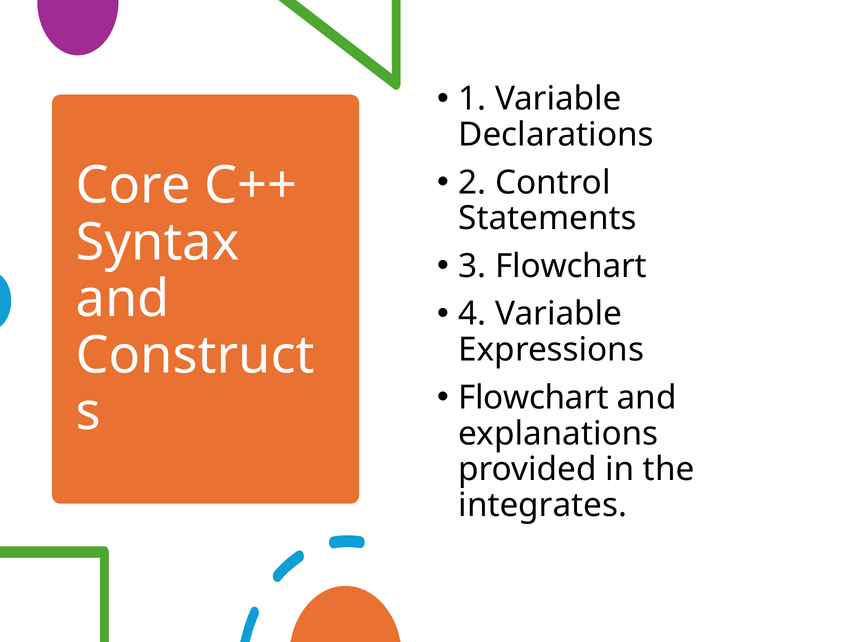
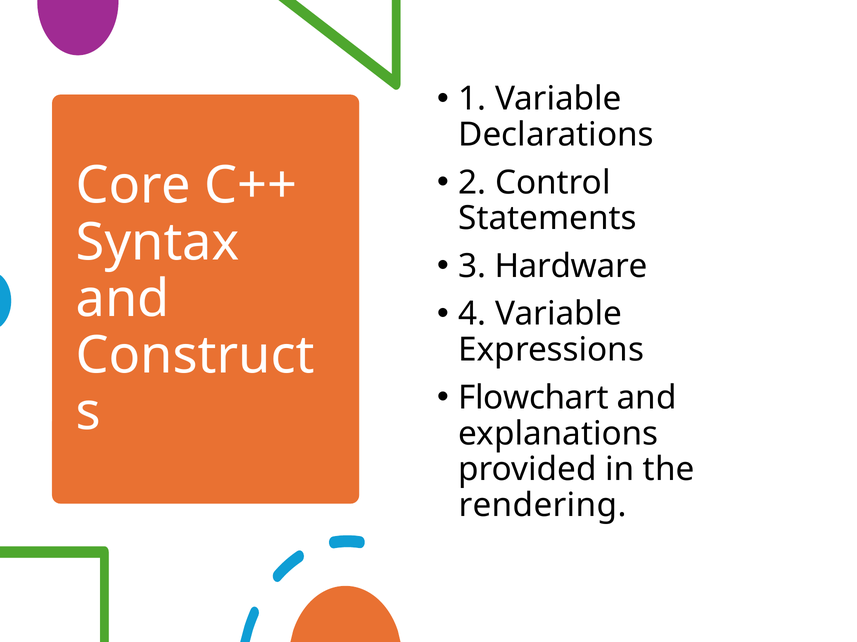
3 Flowchart: Flowchart -> Hardware (571, 267)
integrates: integrates -> rendering (543, 506)
